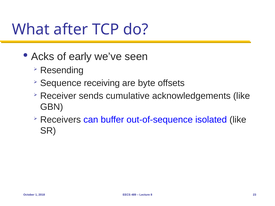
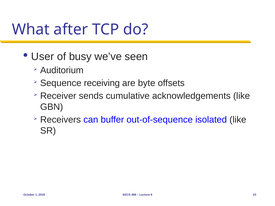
Acks: Acks -> User (43, 57)
early: early -> busy (80, 57)
Resending: Resending -> Auditorium (62, 70)
